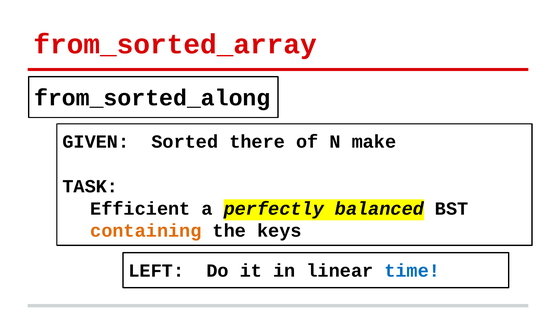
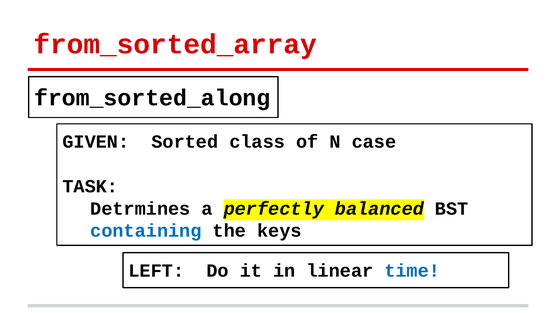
there: there -> class (257, 142)
make: make -> case (374, 142)
Efficient: Efficient -> Detrmines (140, 208)
containing colour: orange -> blue (146, 231)
